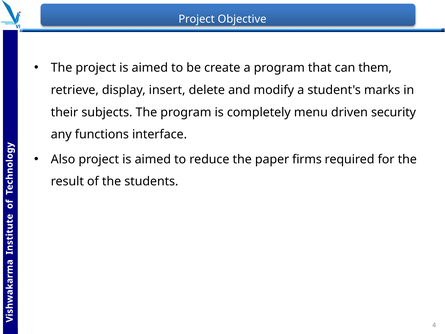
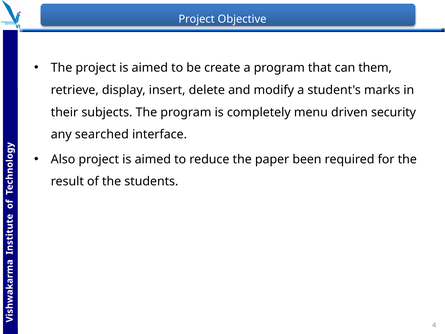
functions: functions -> searched (102, 134)
firms: firms -> been (307, 159)
